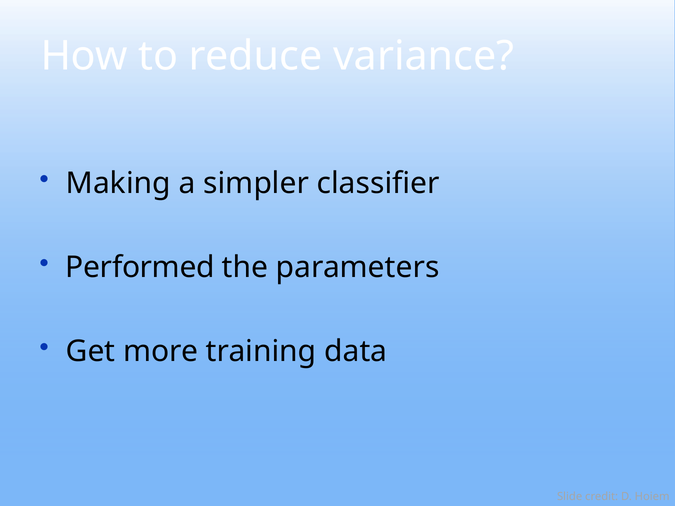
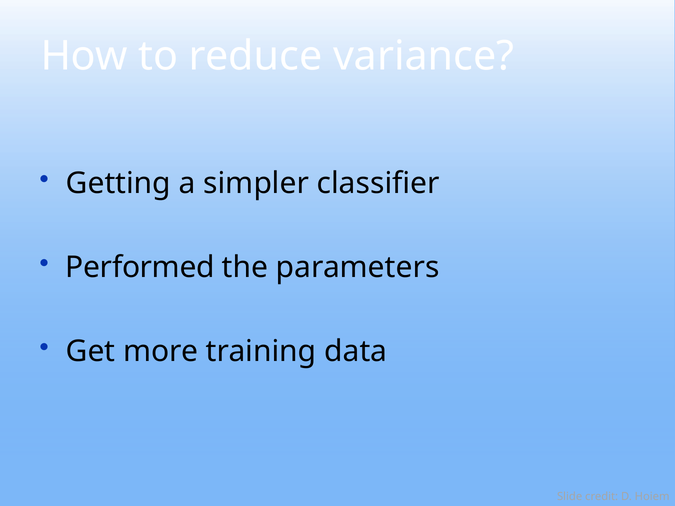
Making: Making -> Getting (118, 184)
